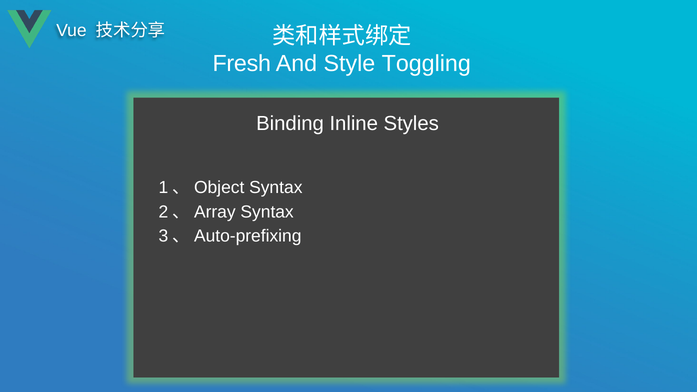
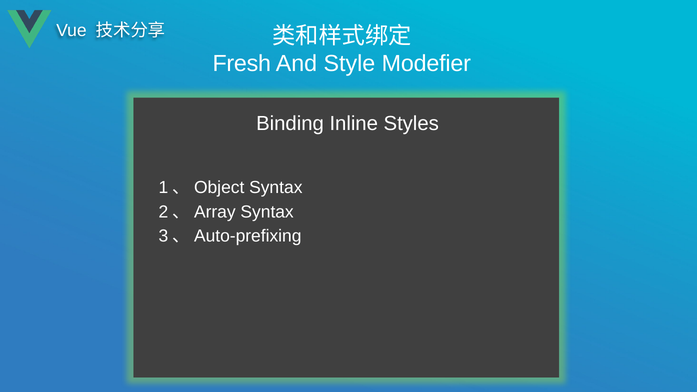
Toggling: Toggling -> Modefier (426, 64)
